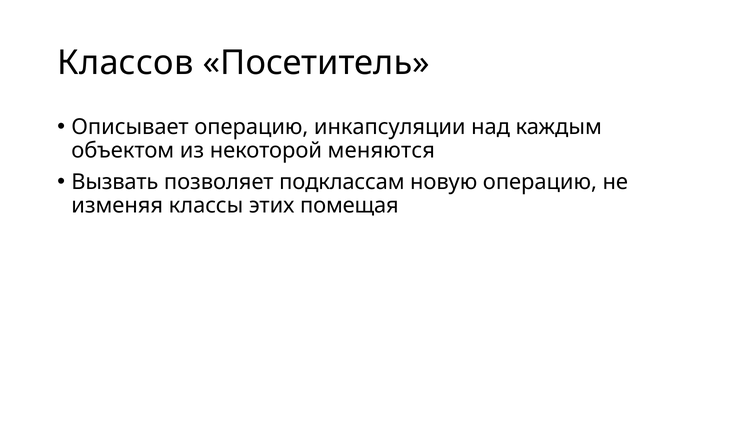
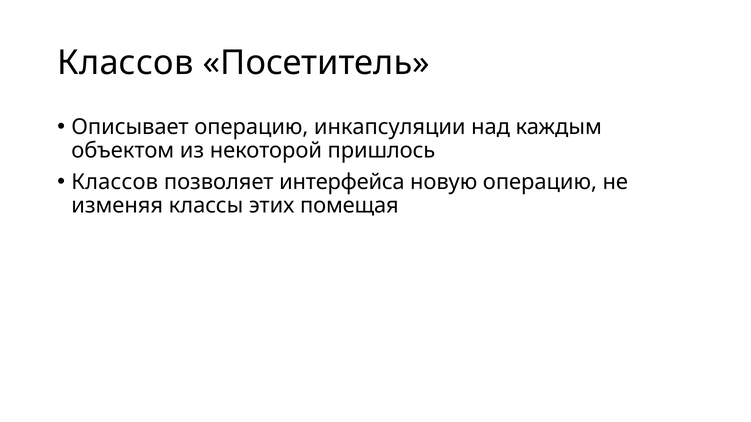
меняются: меняются -> пришлось (381, 151)
Вызвать: Вызвать -> Классов (115, 182)
подклассам: подклассам -> интерфейса (342, 182)
